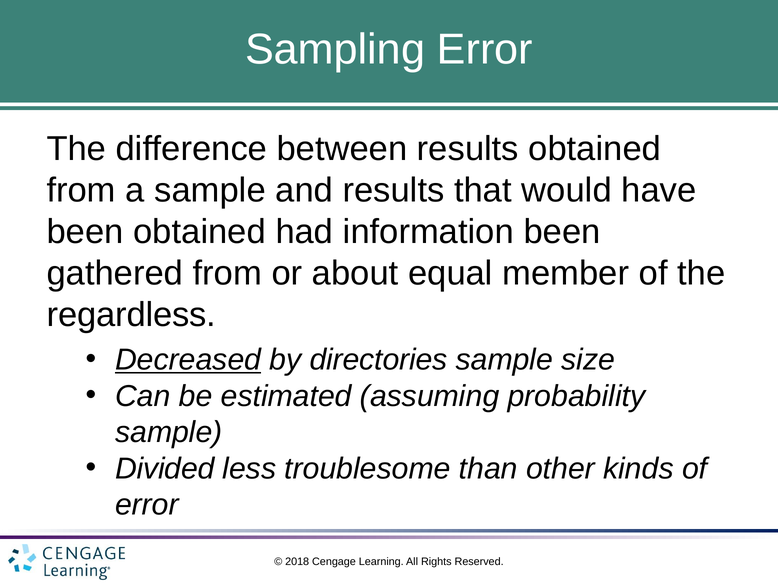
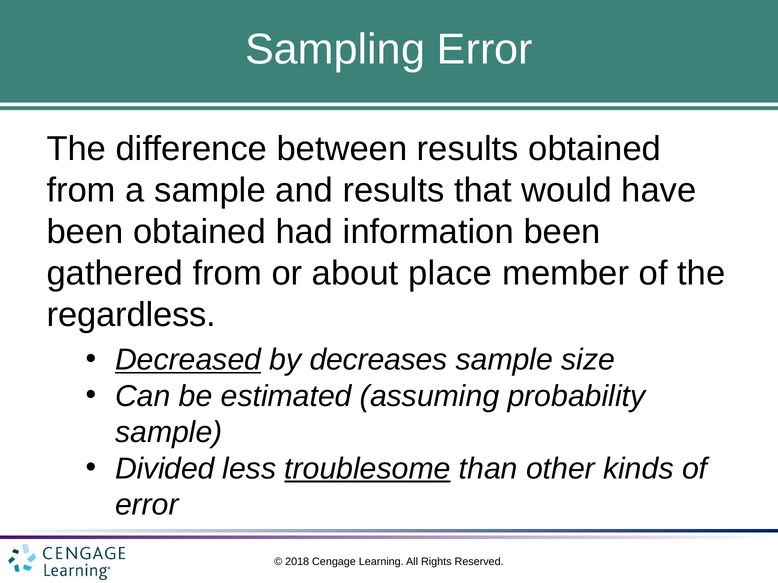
equal: equal -> place (450, 273)
directories: directories -> decreases (379, 360)
troublesome underline: none -> present (368, 469)
